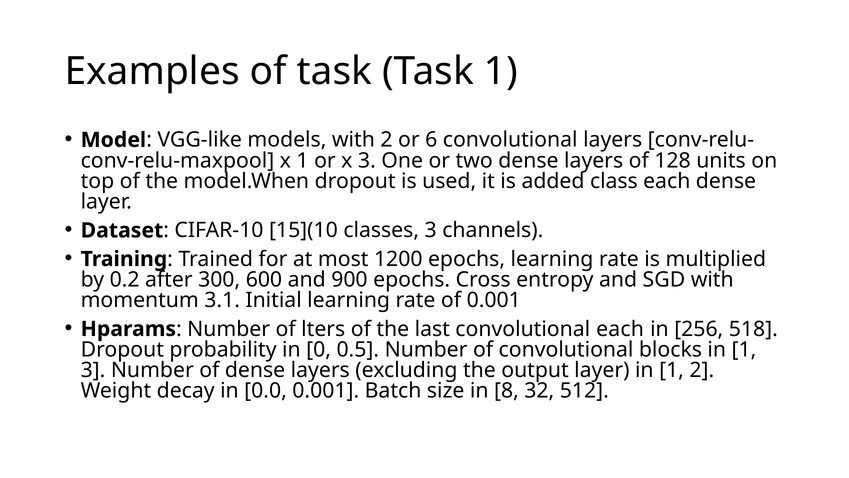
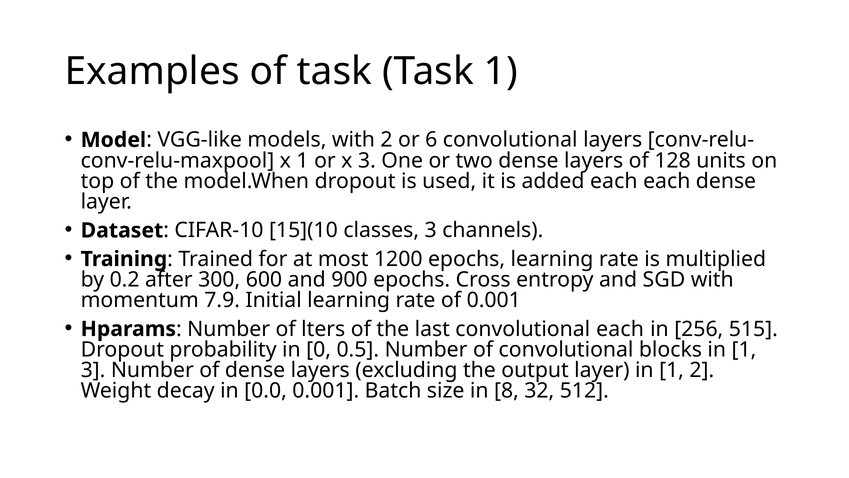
added class: class -> each (614, 181)
3.1: 3.1 -> 7.9 (222, 300)
518: 518 -> 515 (753, 329)
